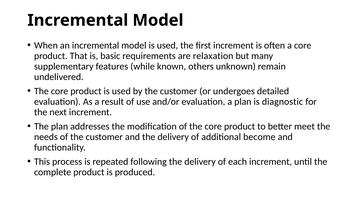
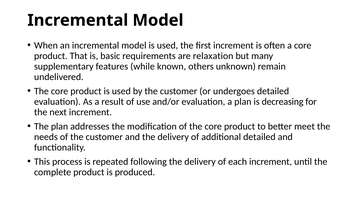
diagnostic: diagnostic -> decreasing (283, 102)
additional become: become -> detailed (259, 137)
